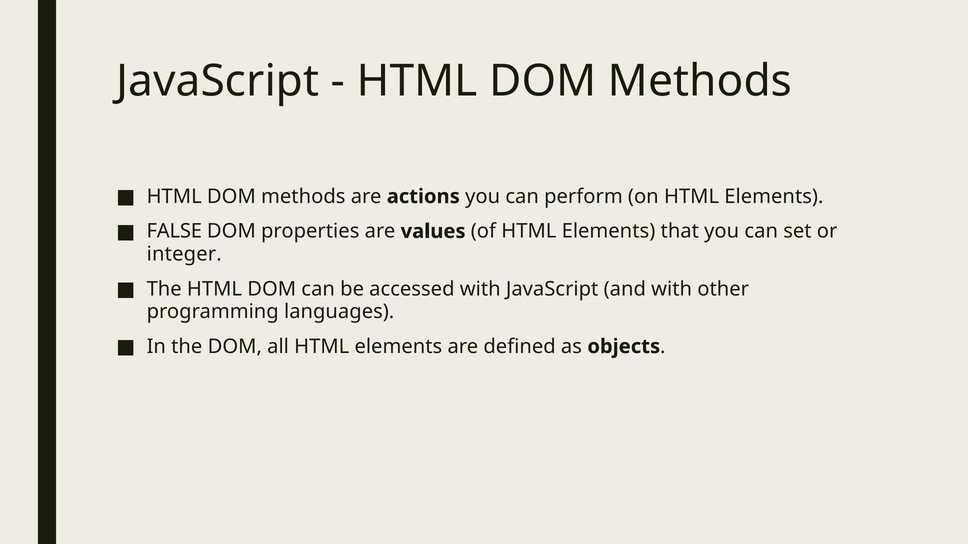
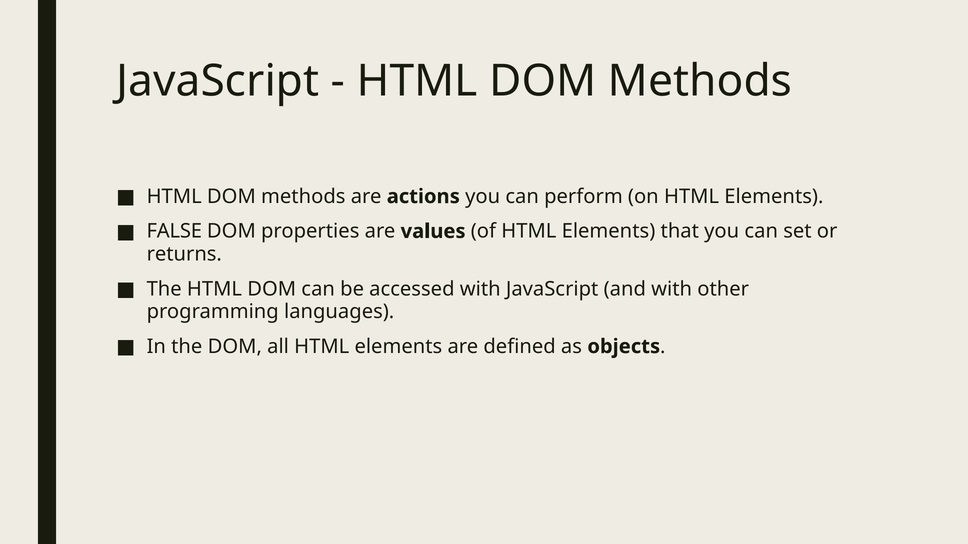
integer: integer -> returns (184, 254)
